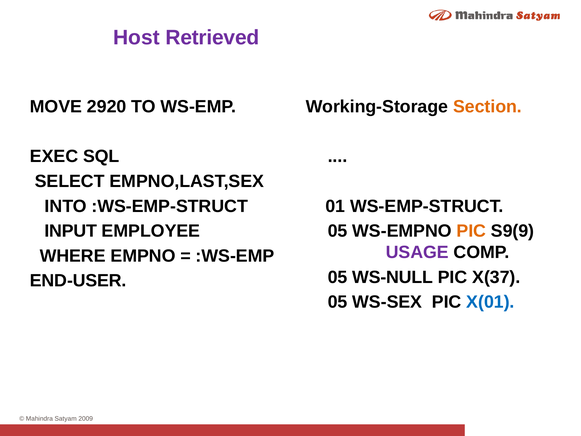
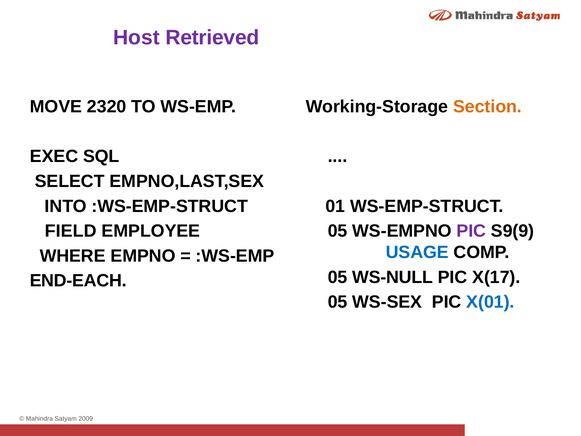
2920: 2920 -> 2320 (107, 107)
INPUT: INPUT -> FIELD (71, 231)
PIC colour: orange -> purple (471, 231)
USAGE colour: purple -> blue (417, 252)
X(37: X(37 -> X(17 (496, 277)
END-USER: END-USER -> END-EACH (78, 281)
